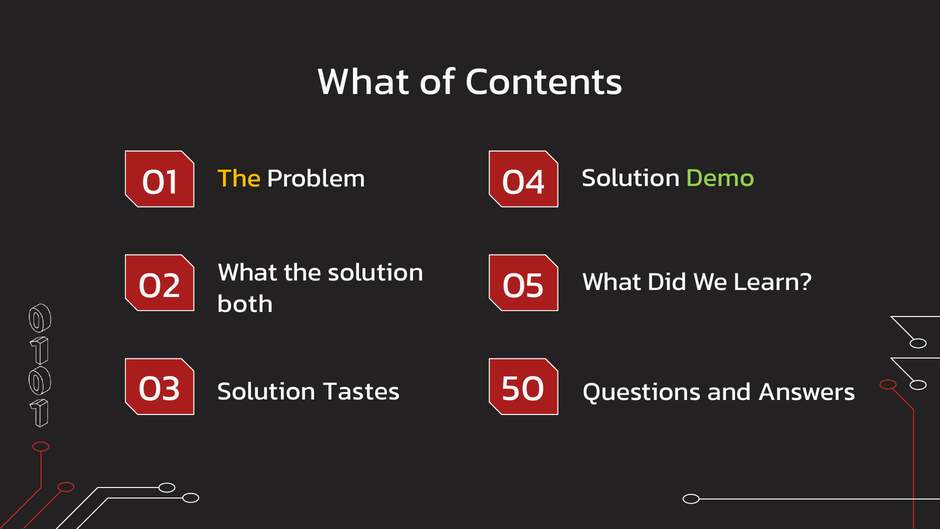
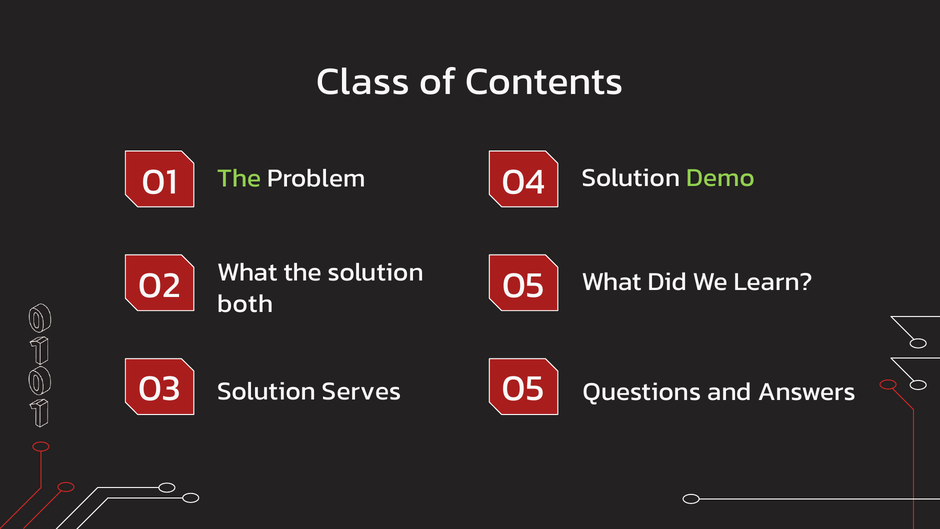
What: What -> Class (363, 81)
The colour: yellow -> light green (239, 178)
03 50: 50 -> 05 (523, 388)
Tastes: Tastes -> Serves (362, 391)
